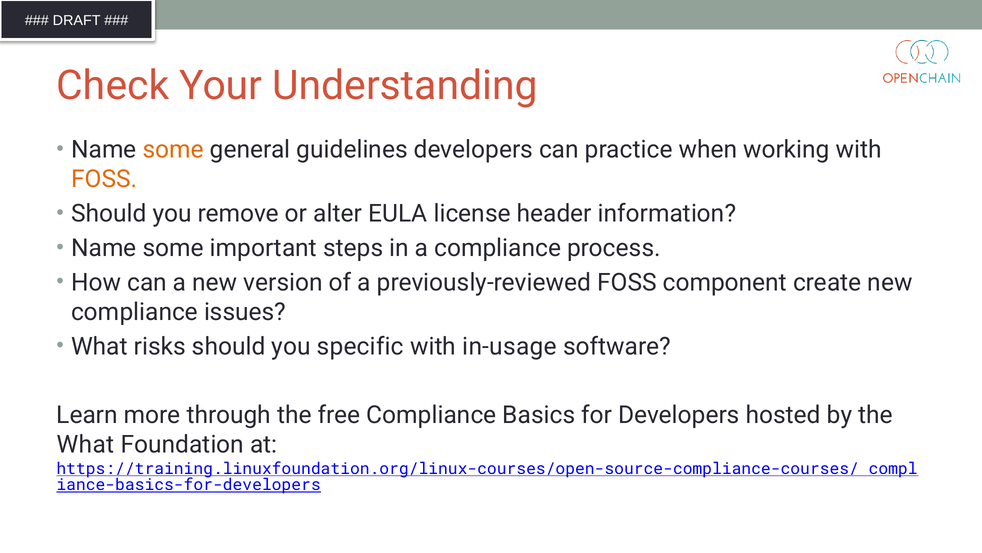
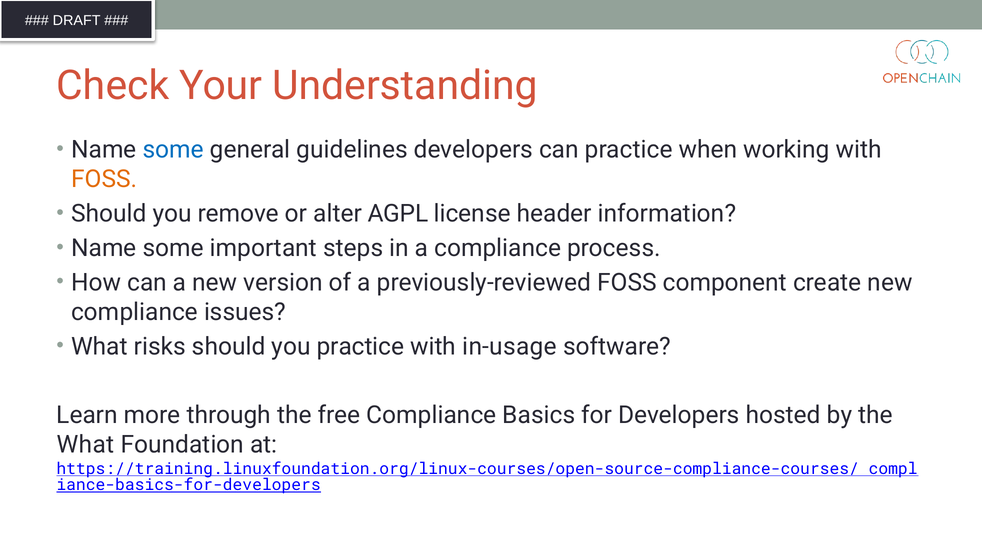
some colour: orange -> blue (173, 150)
EULA: EULA -> AGPL (398, 213)
you specific: specific -> practice (360, 346)
